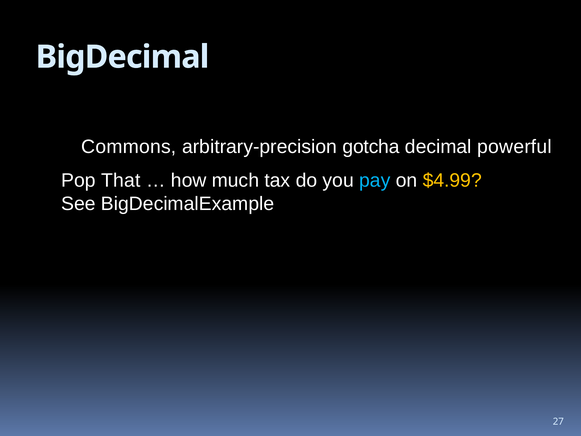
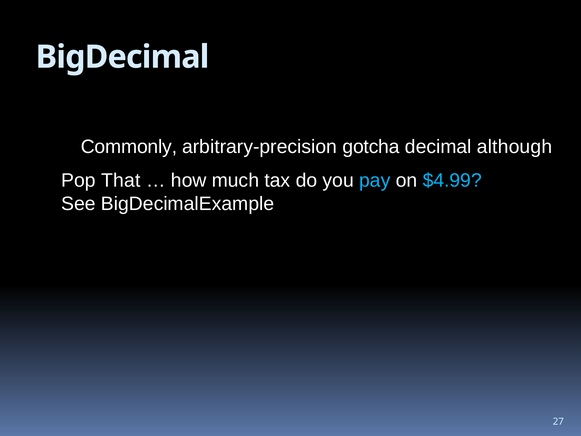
Commons: Commons -> Commonly (129, 147)
powerful: powerful -> although (515, 147)
$4.99 colour: yellow -> light blue (452, 180)
